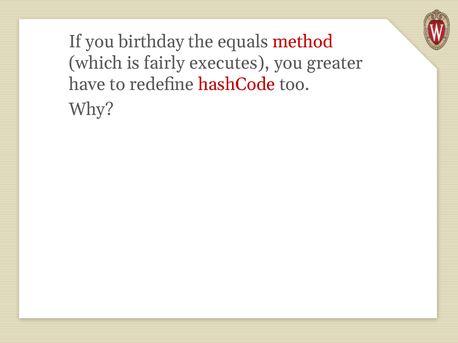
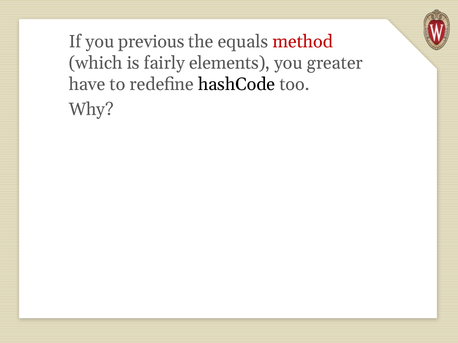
birthday: birthday -> previous (151, 42)
executes: executes -> elements (230, 63)
hashCode colour: red -> black (237, 84)
